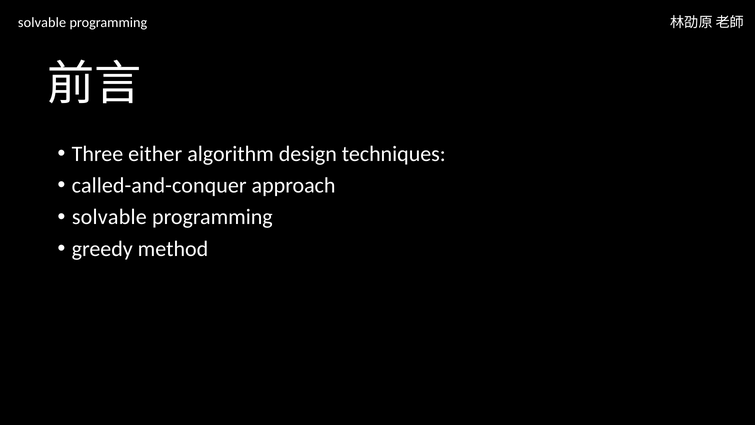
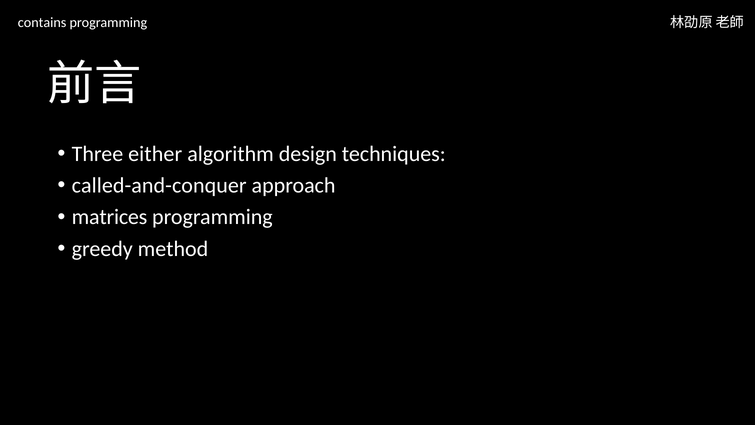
solvable: solvable -> contains (42, 23)
solvable: solvable -> matrices (110, 217)
